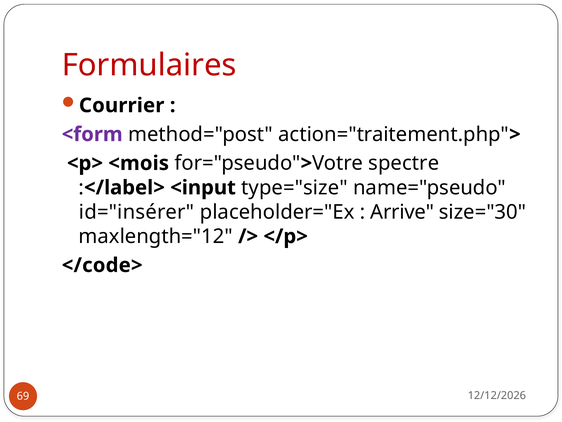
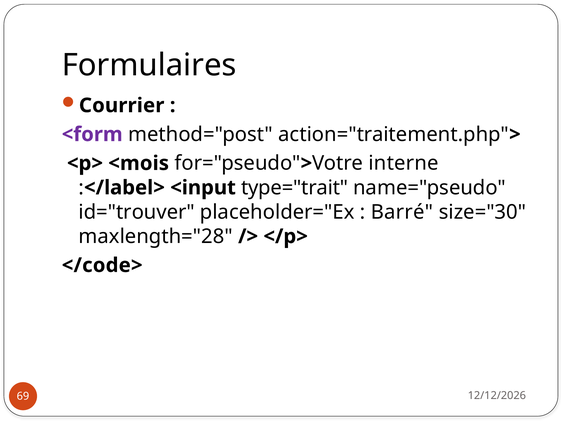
Formulaires colour: red -> black (149, 65)
spectre: spectre -> interne (404, 163)
type="size: type="size -> type="trait (295, 187)
id="insérer: id="insérer -> id="trouver (137, 212)
Arrive: Arrive -> Barré (402, 212)
maxlength="12: maxlength="12 -> maxlength="28 (156, 236)
